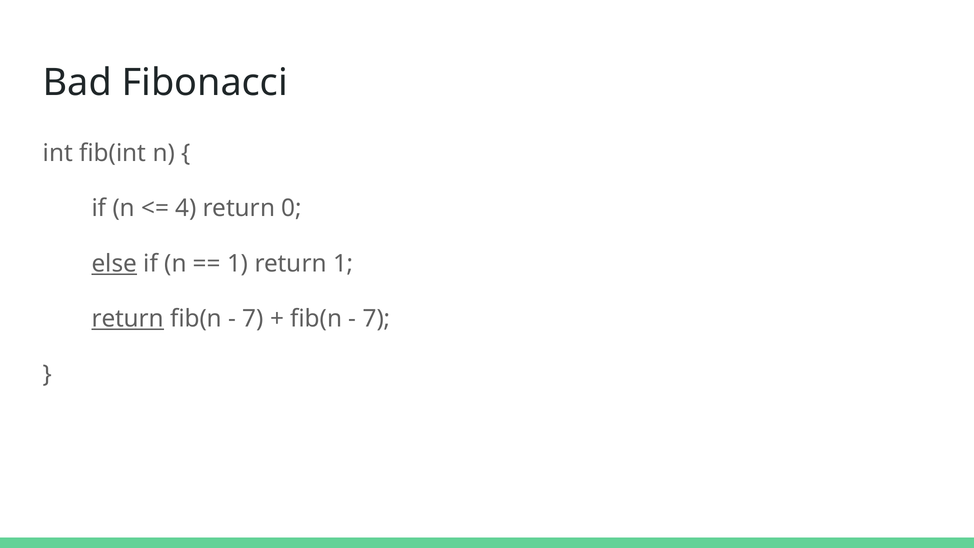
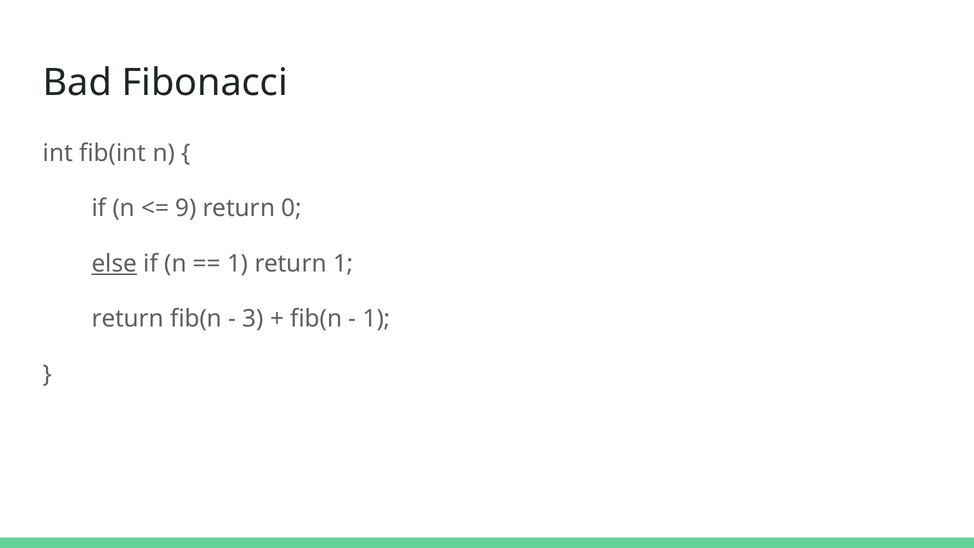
4: 4 -> 9 (186, 208)
return underline: present -> none (128, 319)
7: 7 -> 3 (253, 319)
7: 7 -> 1 (377, 319)
